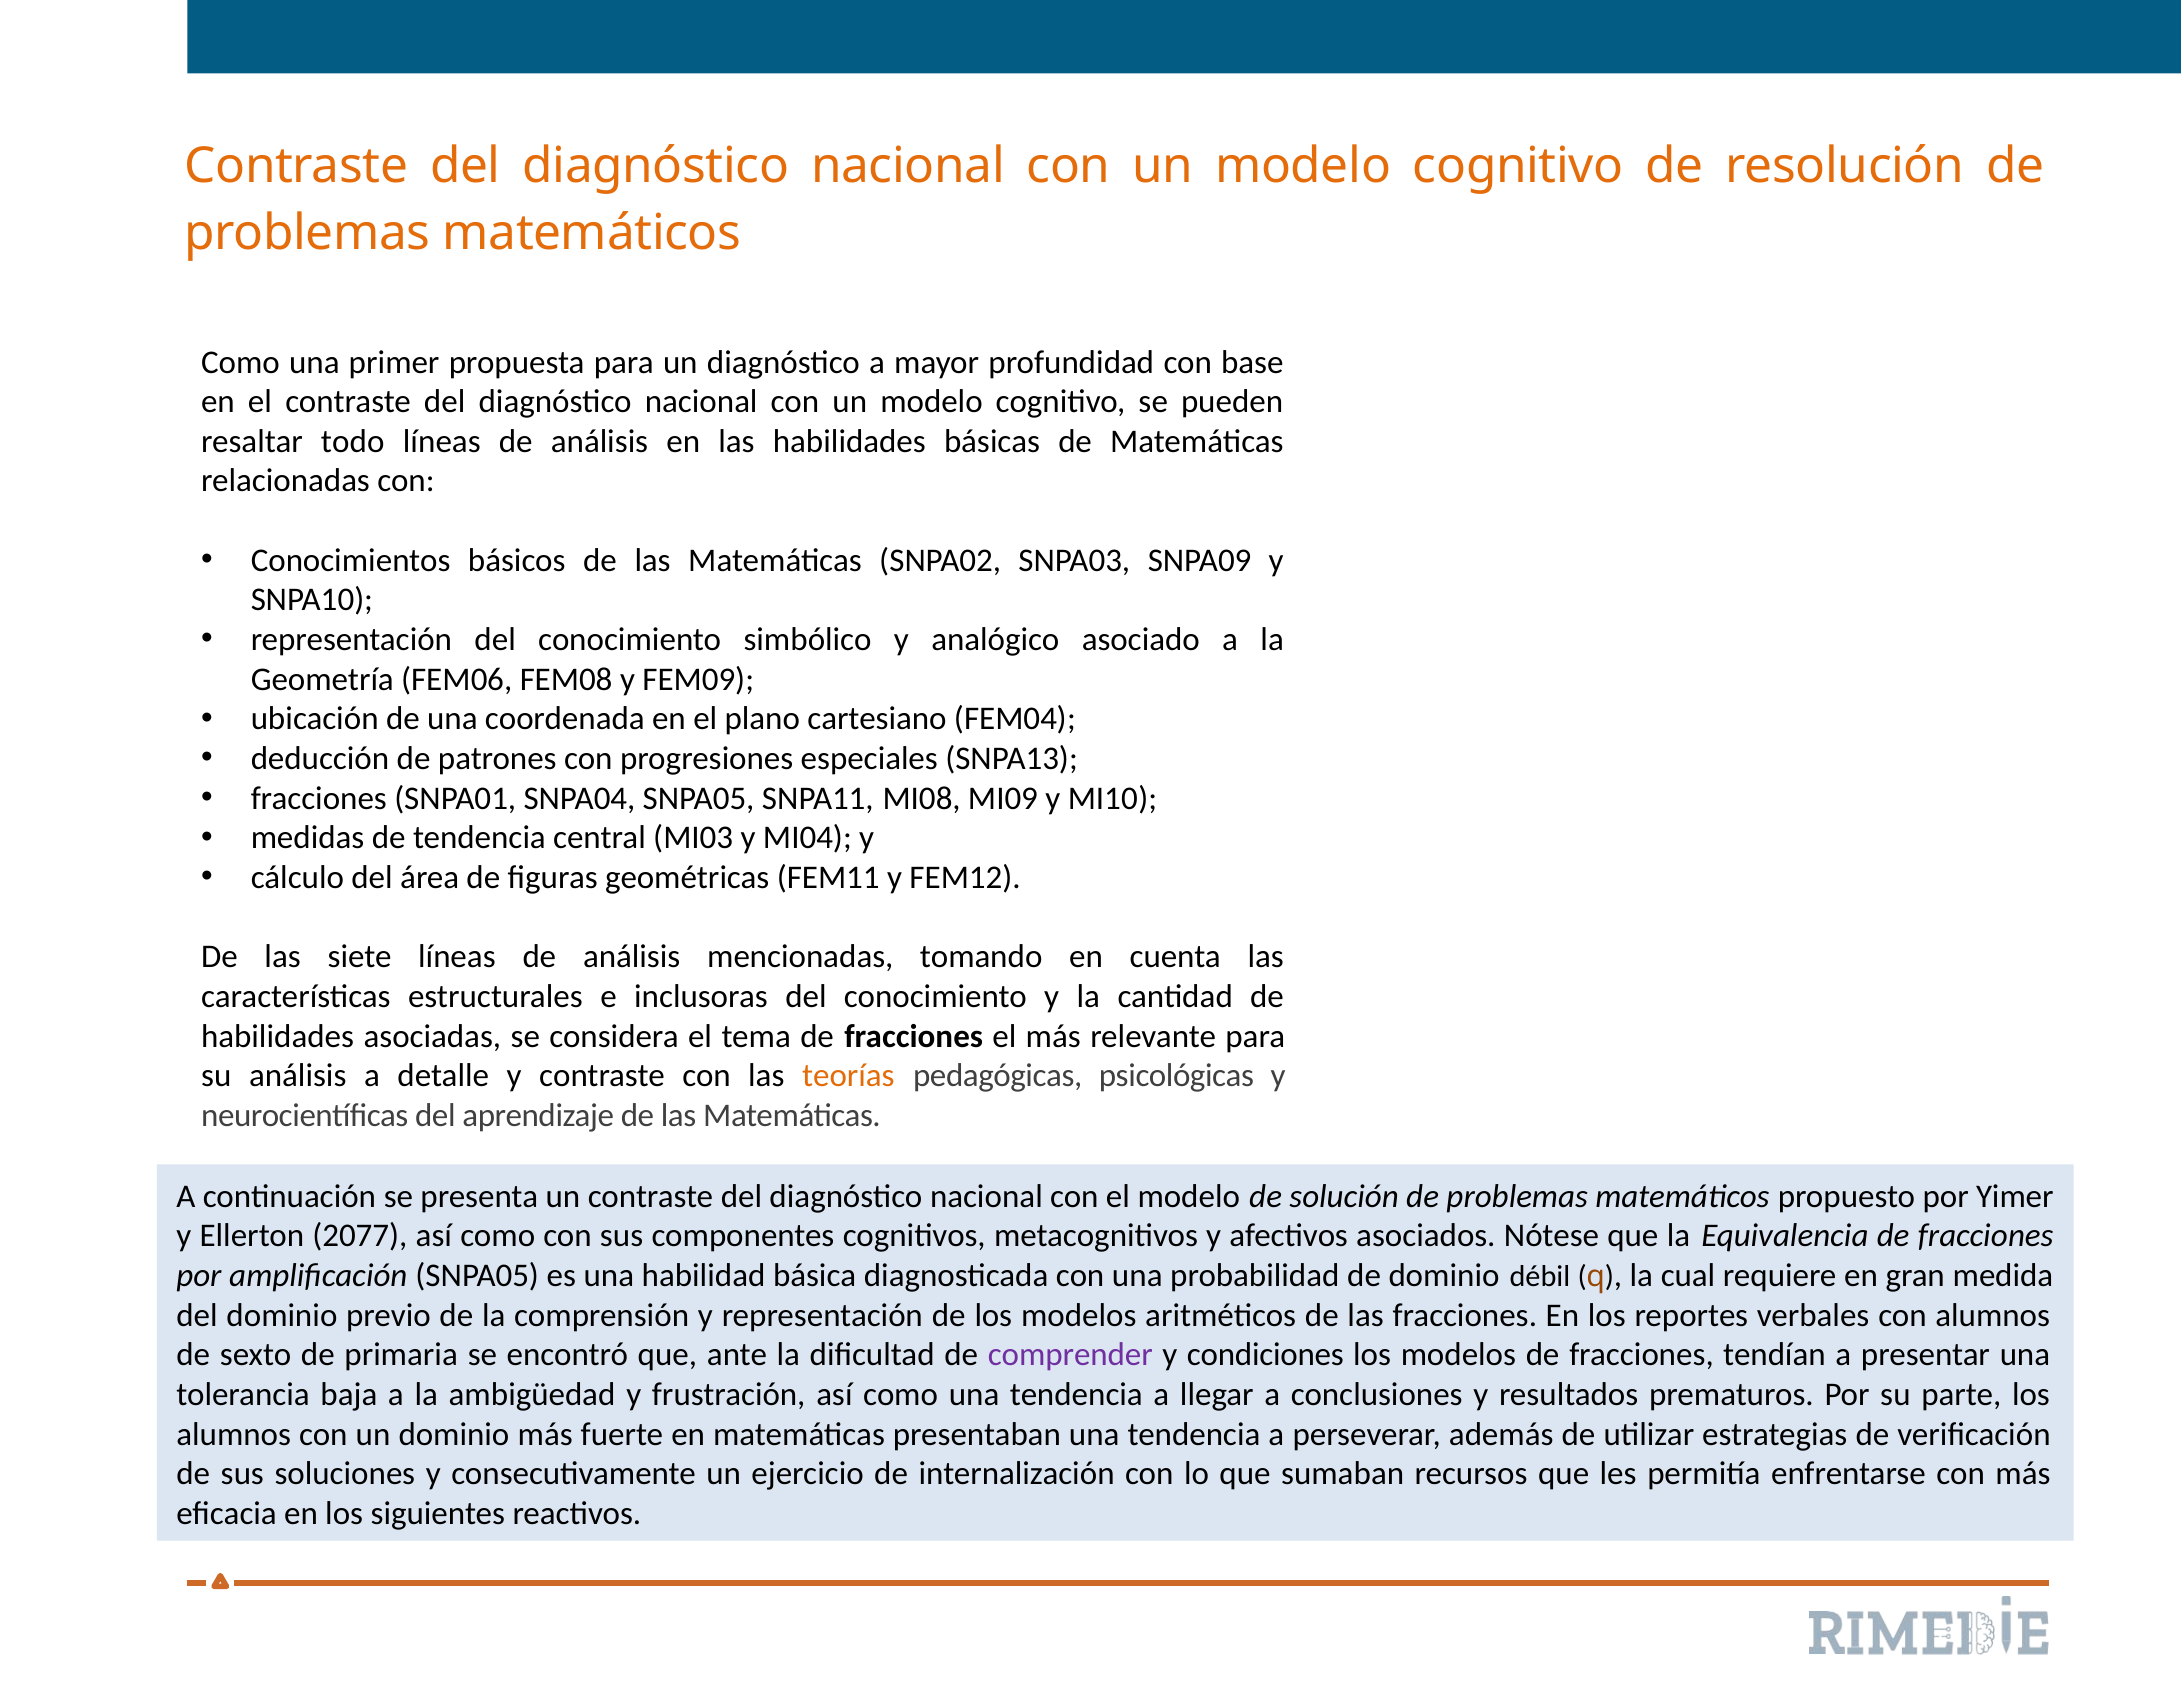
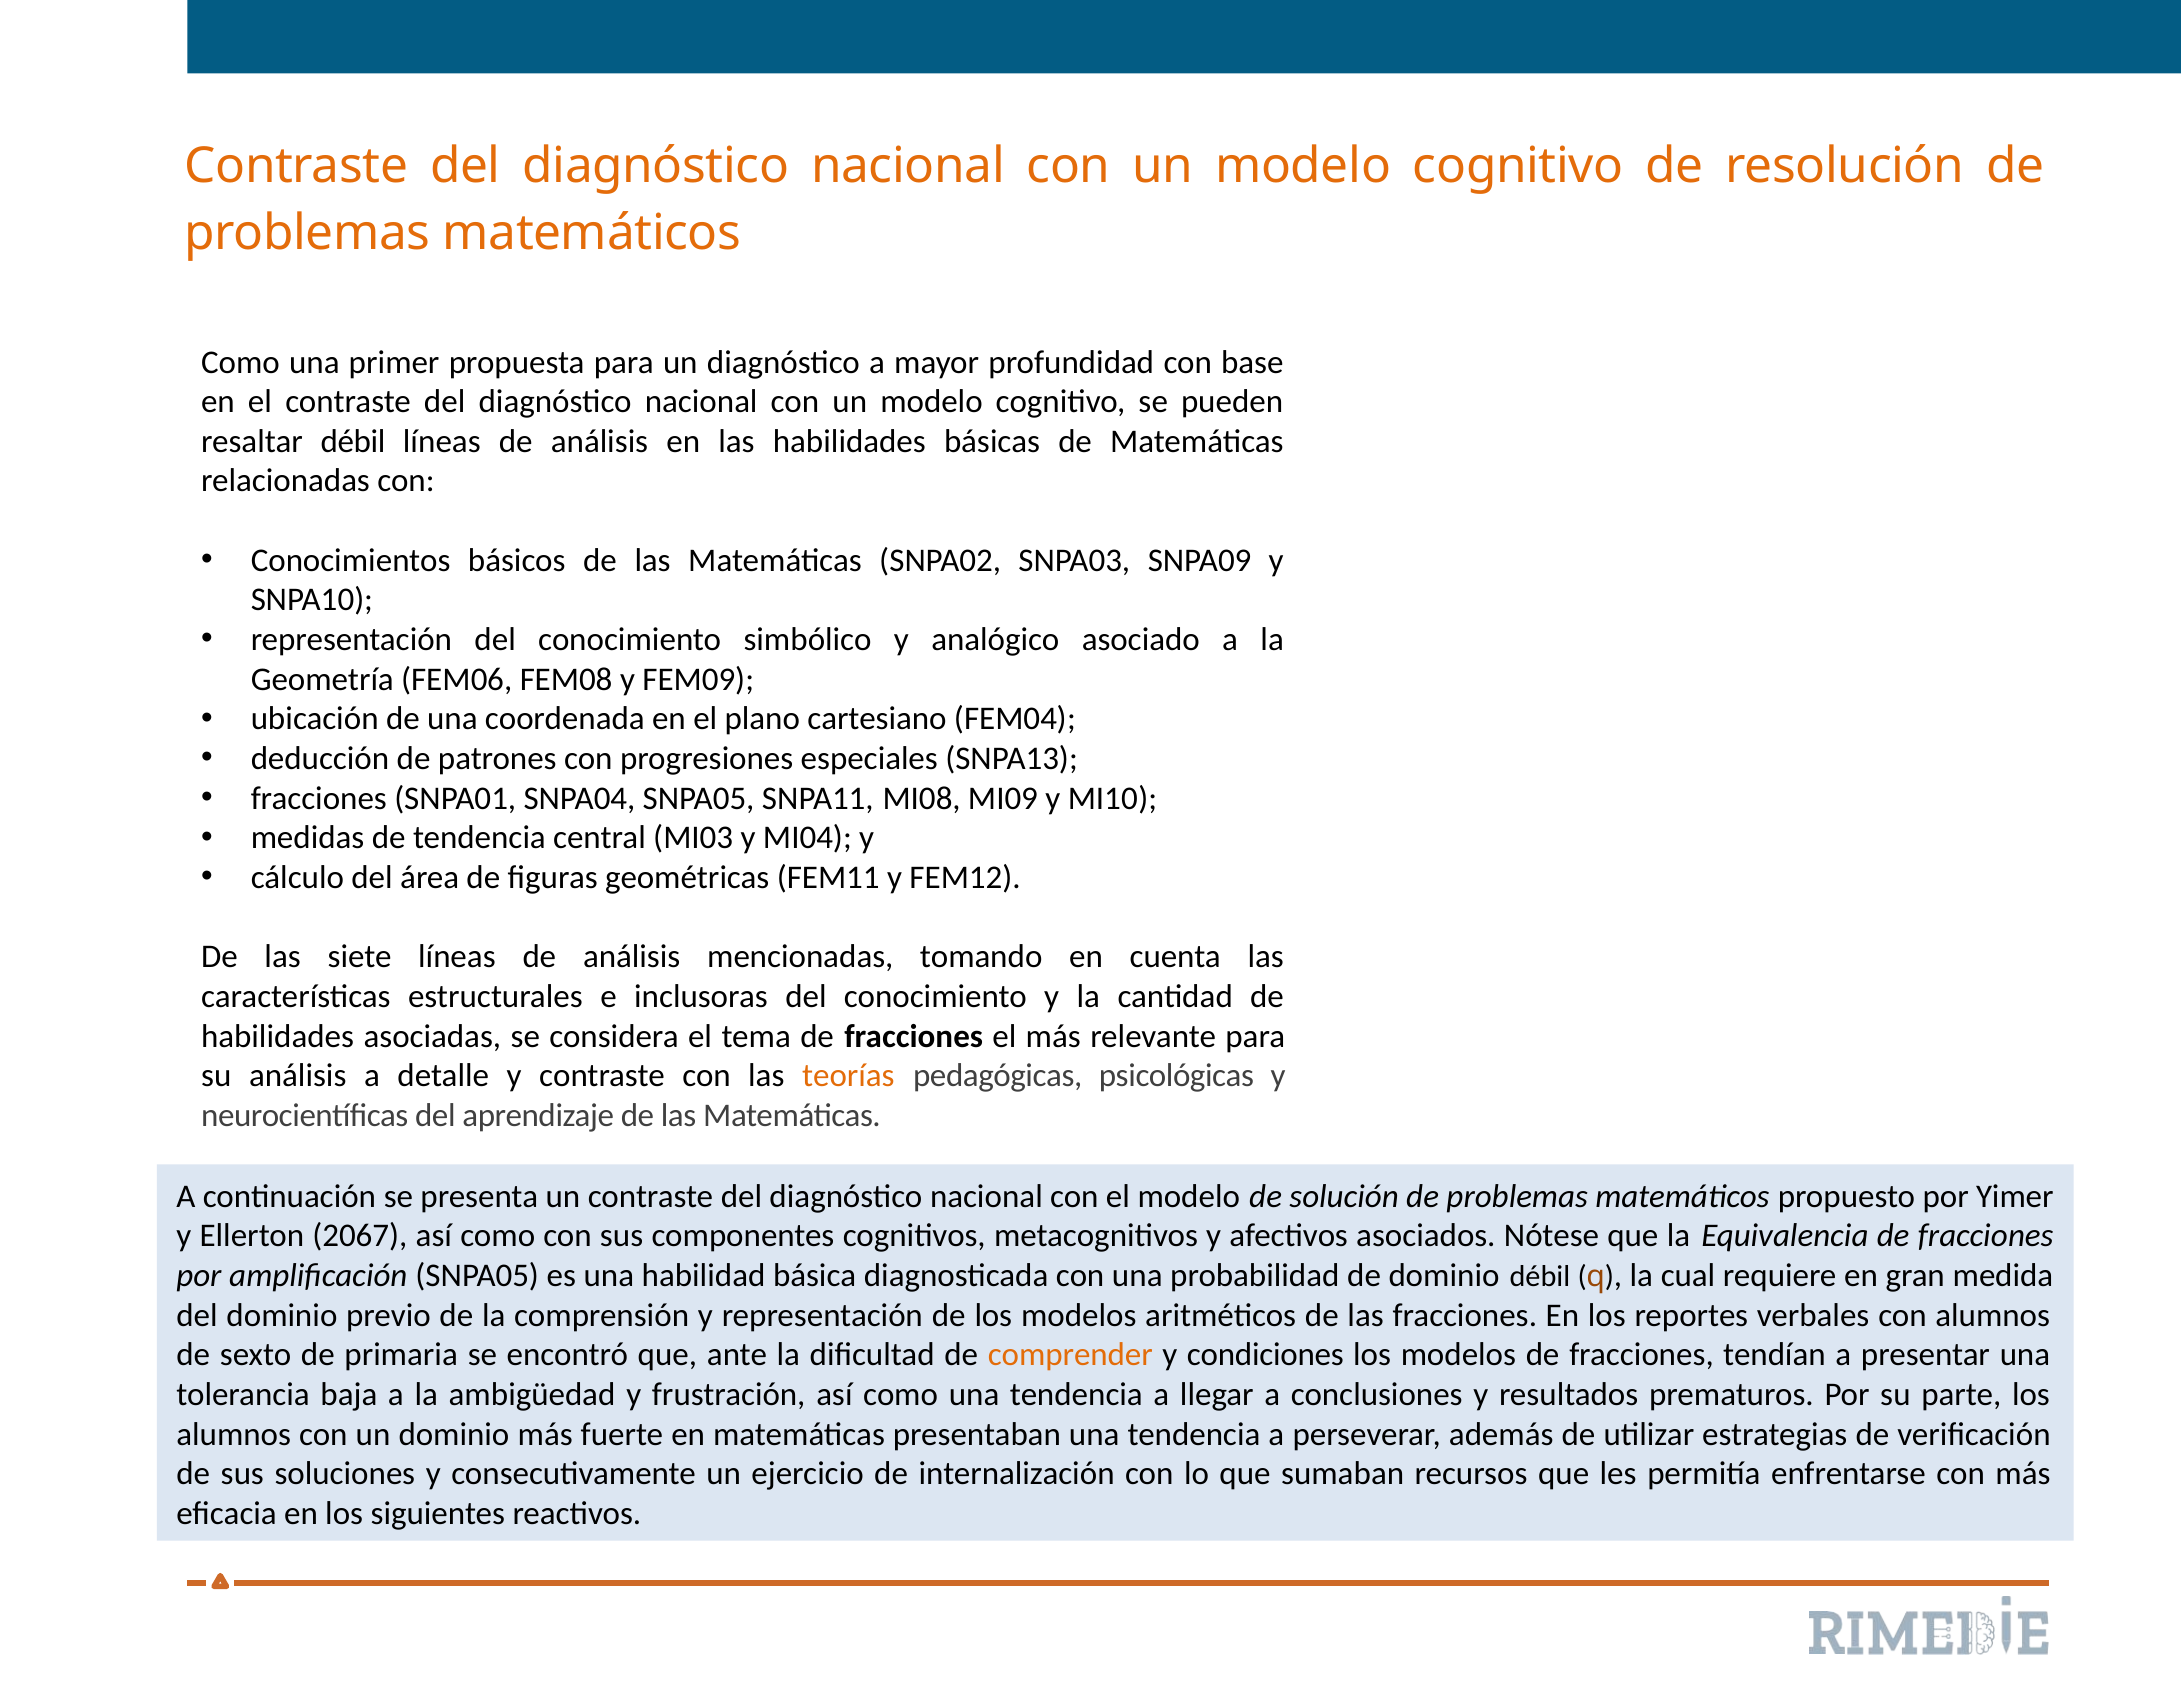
resaltar todo: todo -> débil (353, 442)
2077: 2077 -> 2067 (360, 1236)
comprender colour: purple -> orange (1070, 1355)
